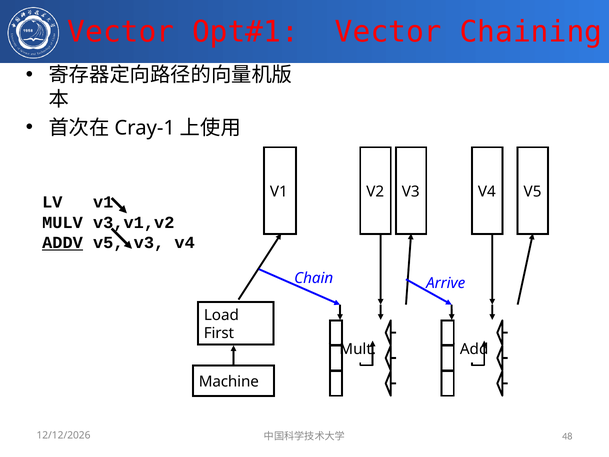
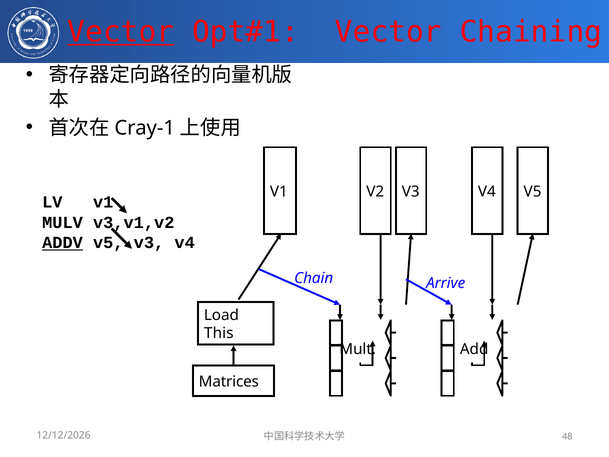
Vector underline: none -> present (121, 32)
First: First -> This (219, 333)
Machine: Machine -> Matrices (229, 382)
